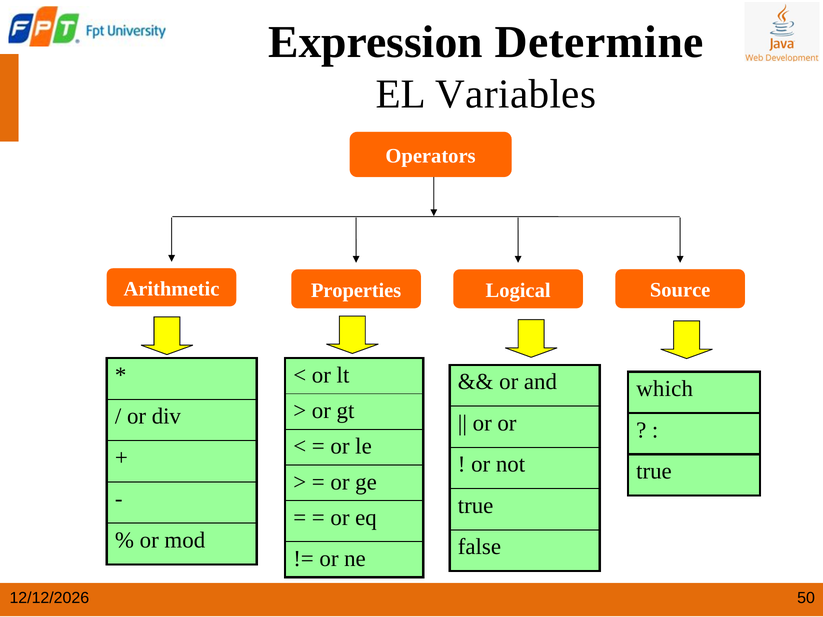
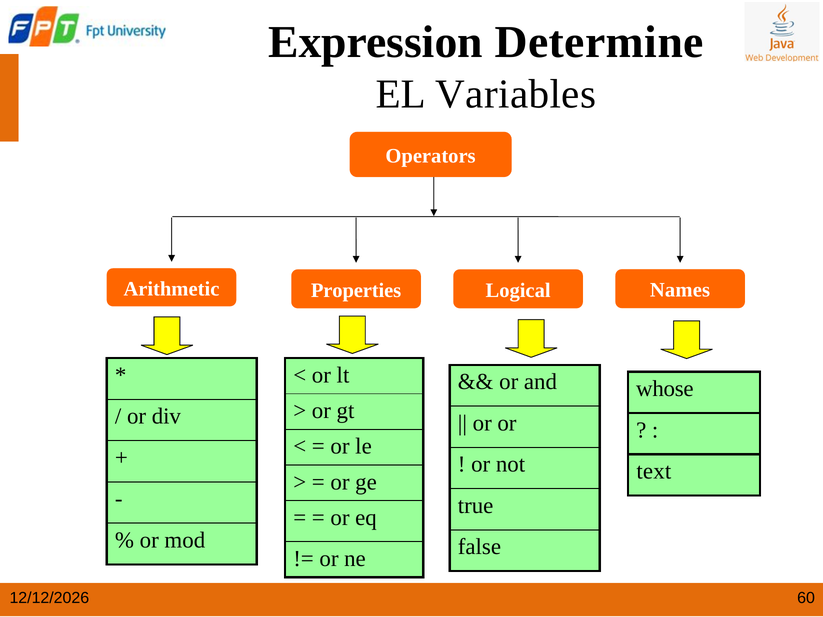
Source: Source -> Names (680, 290)
which: which -> whose (665, 389)
true: true -> text (654, 472)
50: 50 -> 60 (806, 598)
